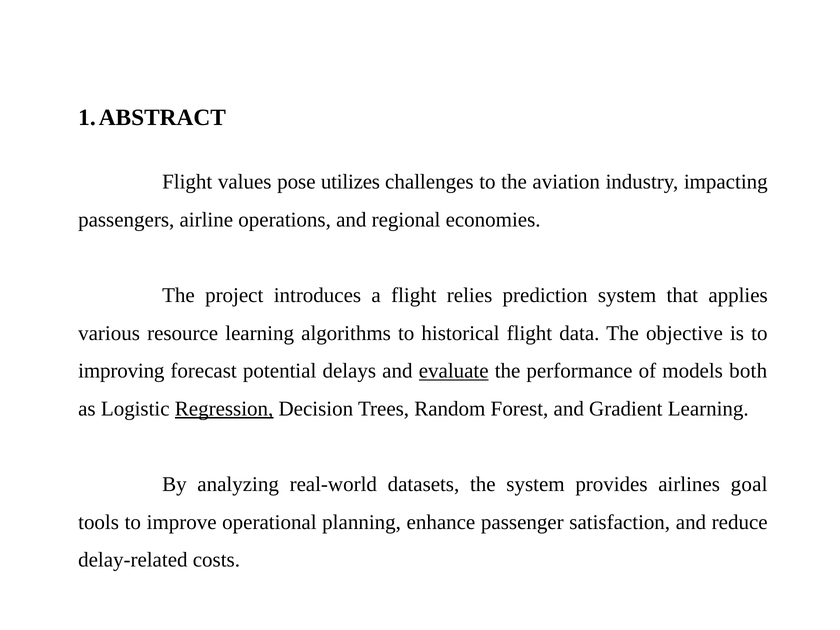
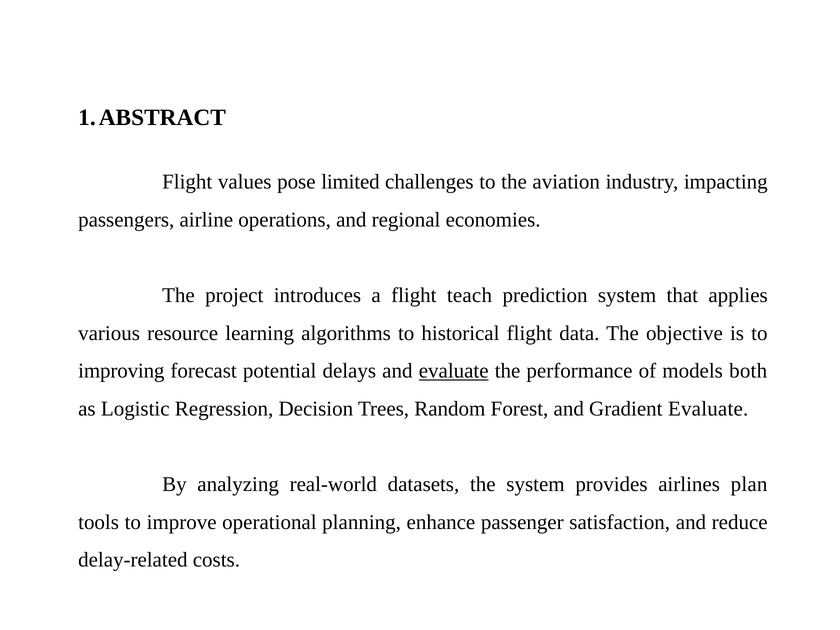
utilizes: utilizes -> limited (350, 182)
relies: relies -> teach (469, 295)
Regression underline: present -> none (224, 409)
Gradient Learning: Learning -> Evaluate (708, 409)
goal: goal -> plan (749, 484)
